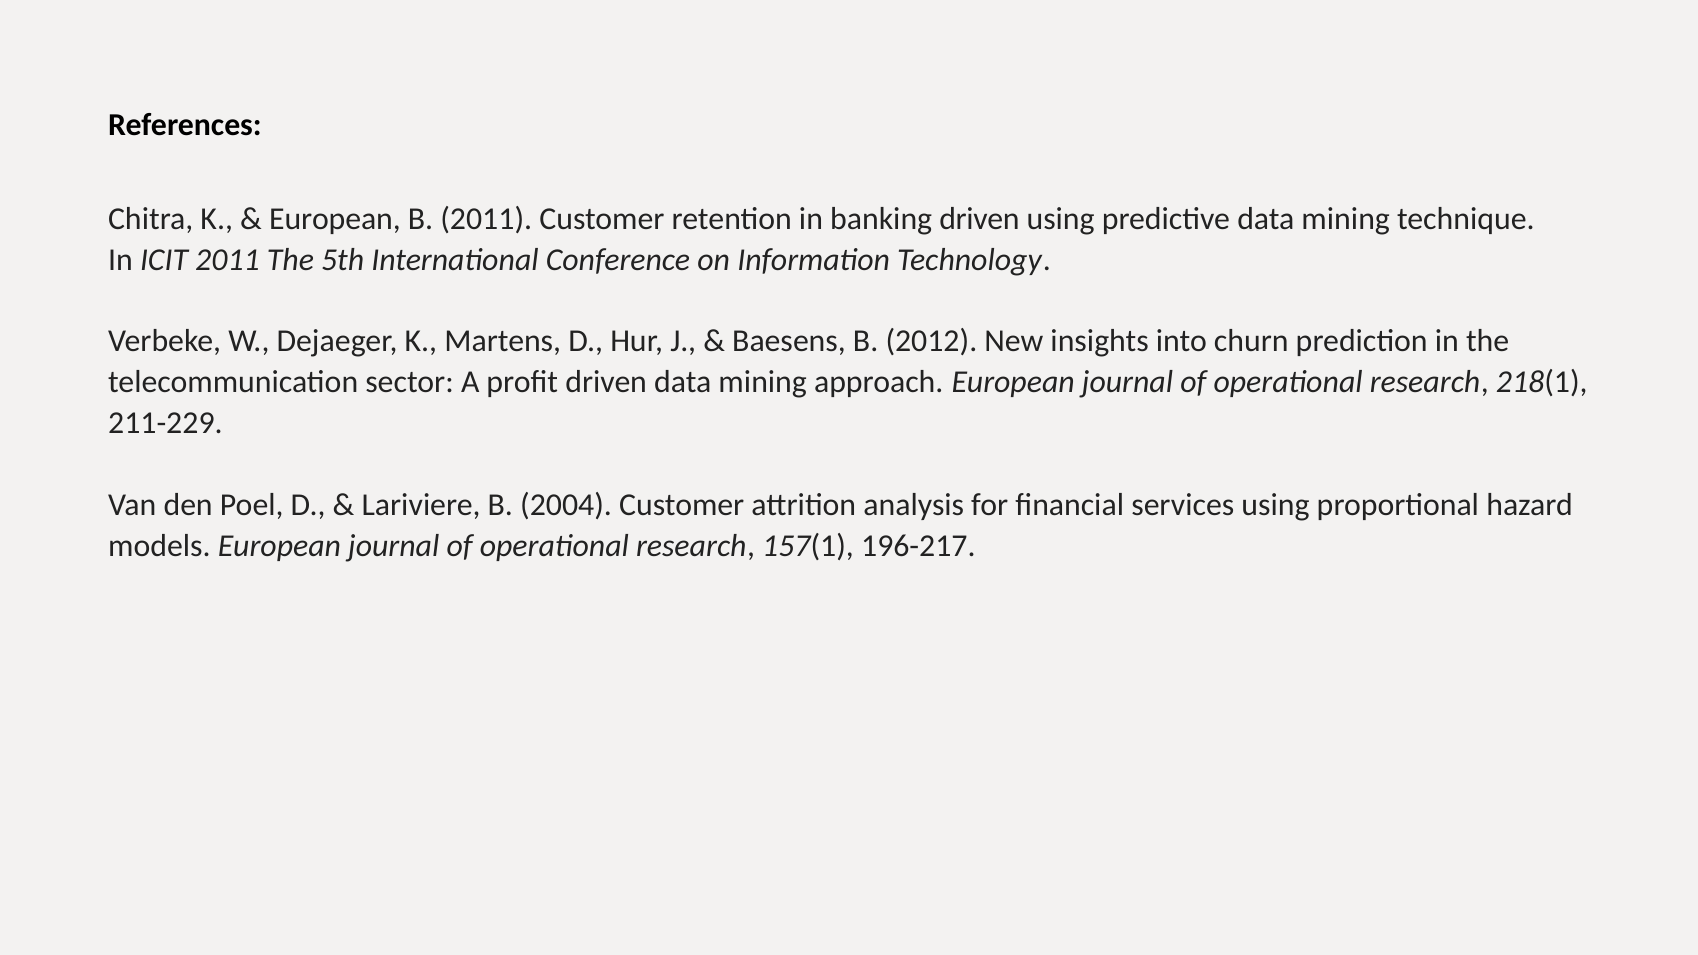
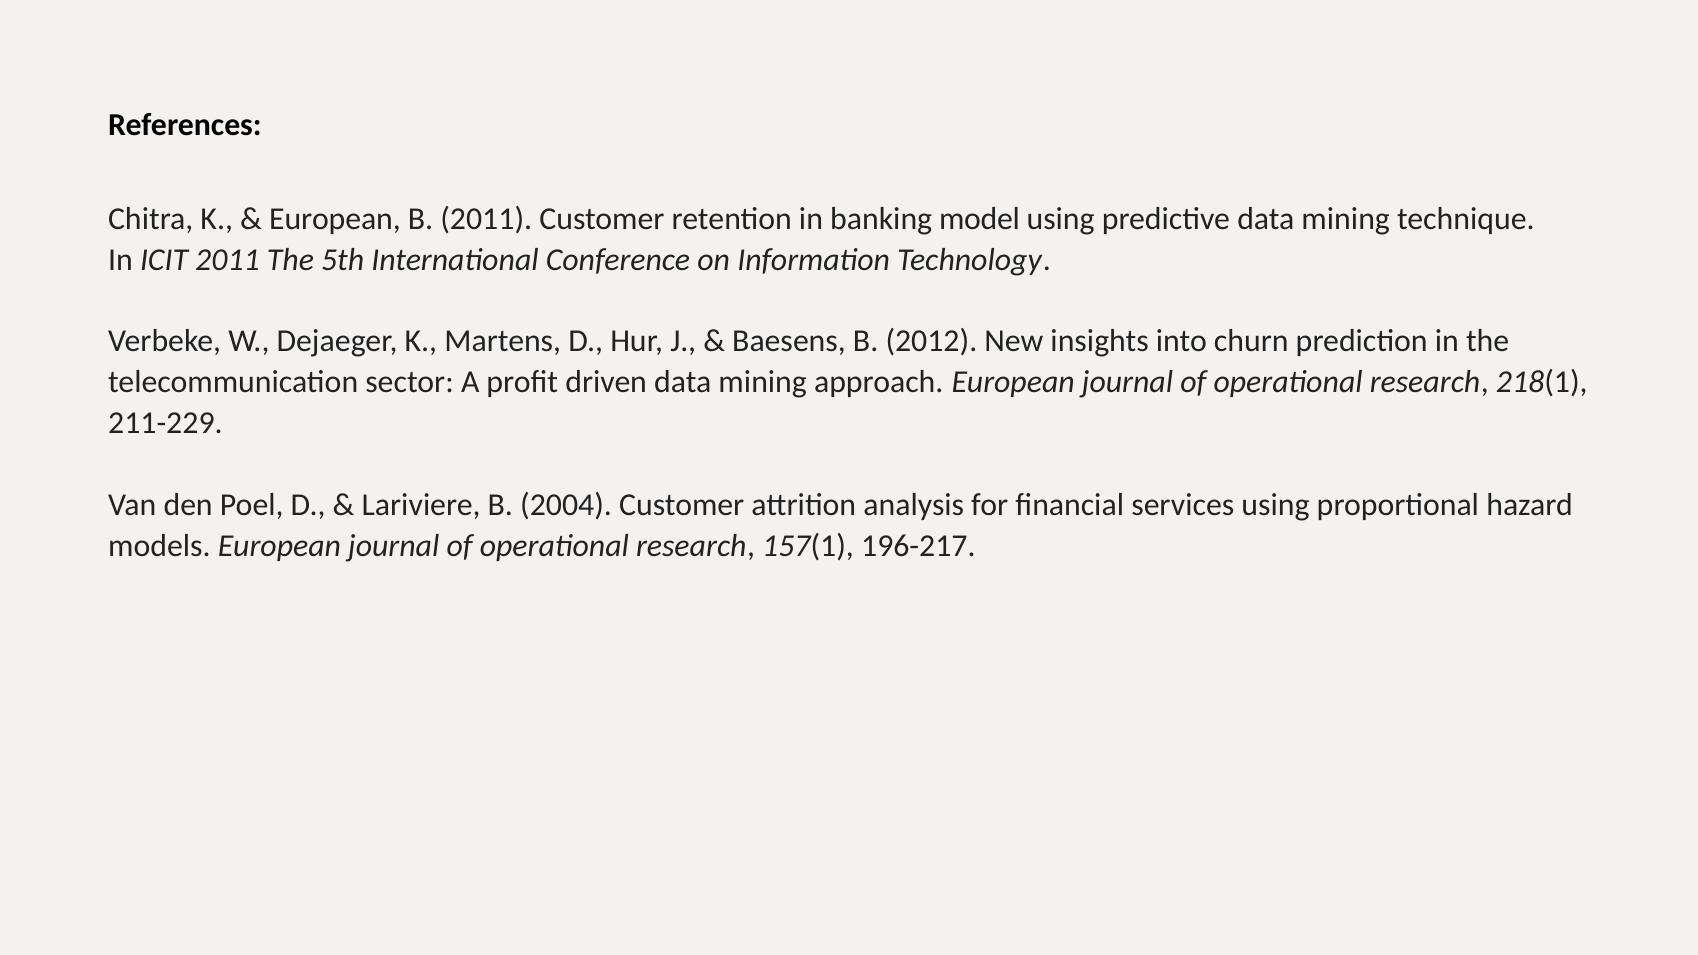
banking driven: driven -> model (979, 219)
